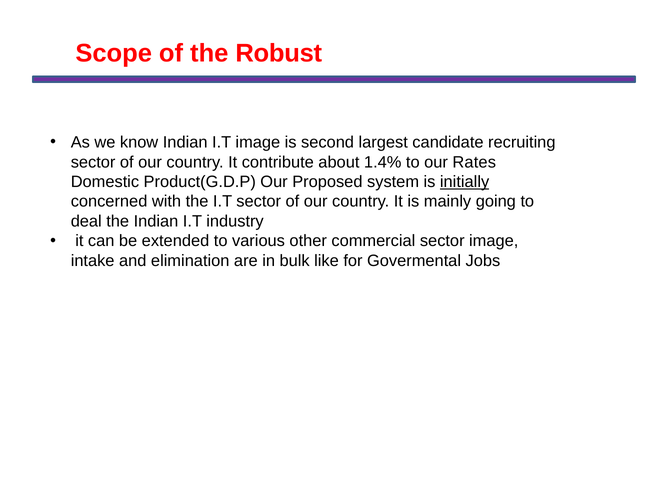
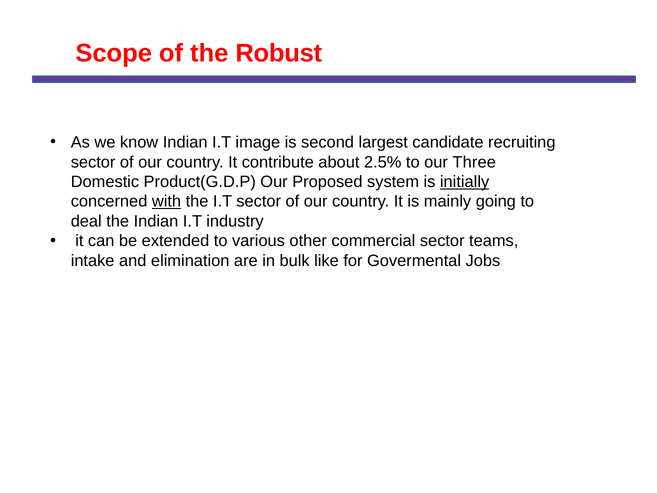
1.4%: 1.4% -> 2.5% (383, 162)
Rates: Rates -> Three (474, 162)
with underline: none -> present (167, 201)
sector image: image -> teams (494, 241)
